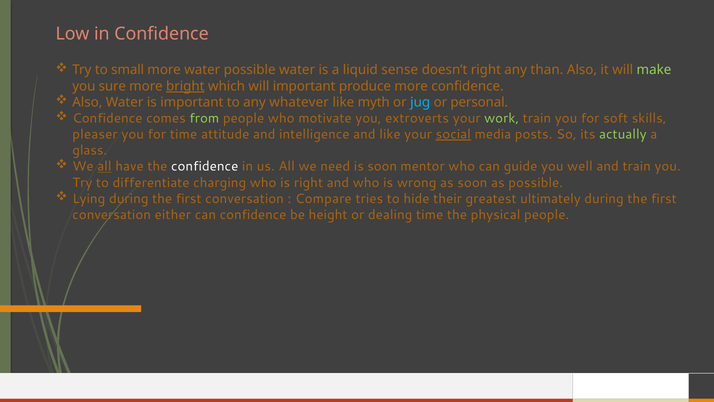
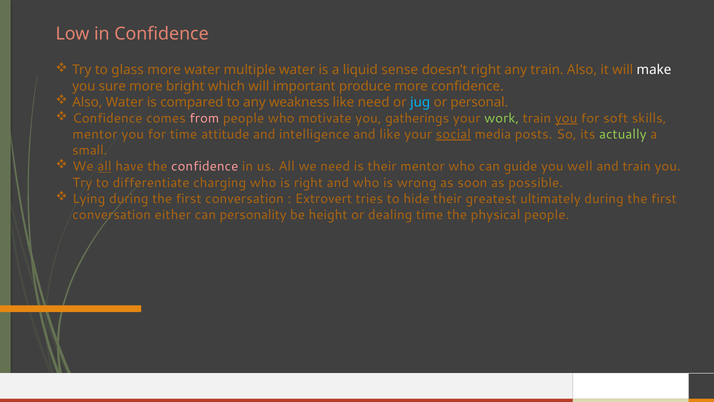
small: small -> glass (128, 70)
water possible: possible -> multiple (250, 70)
any than: than -> train (547, 70)
make colour: light green -> white (654, 70)
bright underline: present -> none (185, 86)
is important: important -> compared (192, 102)
whatever: whatever -> weakness (299, 102)
like myth: myth -> need (374, 102)
from colour: light green -> pink (204, 118)
extroverts: extroverts -> gatherings (417, 118)
you underline: none -> present (566, 118)
pleaser: pleaser -> mentor (95, 134)
glass: glass -> small (90, 150)
confidence colour: white -> pink (205, 166)
is soon: soon -> their (382, 166)
Compare: Compare -> Extrovert (323, 199)
can confidence: confidence -> personality (253, 215)
